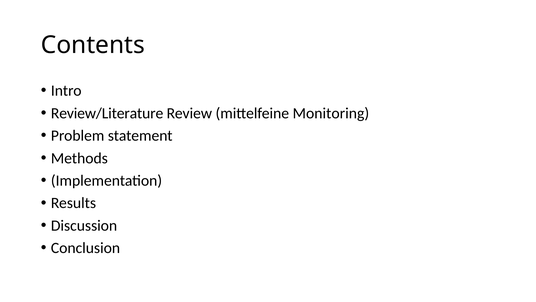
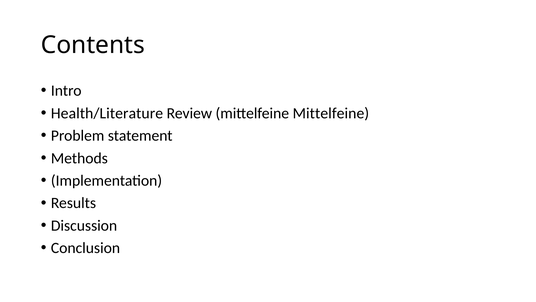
Review/Literature: Review/Literature -> Health/Literature (107, 113)
mittelfeine Monitoring: Monitoring -> Mittelfeine (331, 113)
